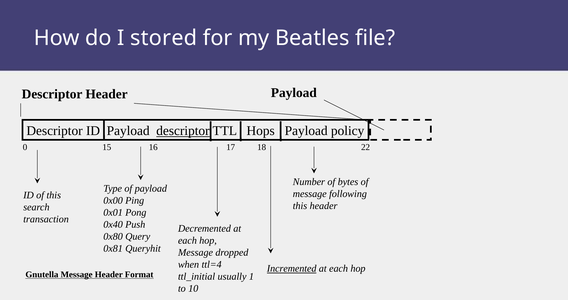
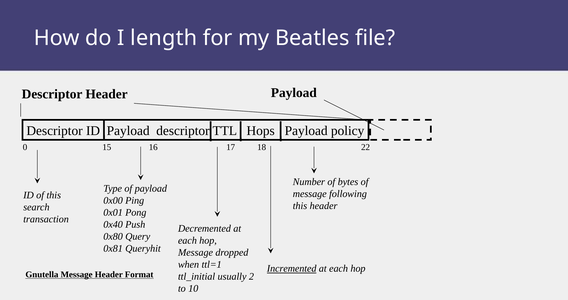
stored: stored -> length (164, 38)
descriptor underline: present -> none (183, 131)
ttl=4: ttl=4 -> ttl=1 (212, 265)
1: 1 -> 2 (251, 277)
